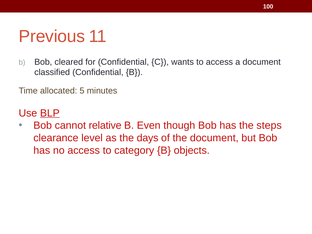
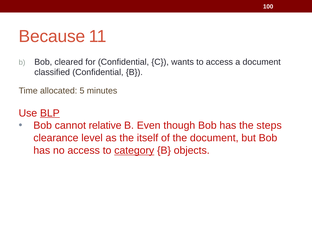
Previous: Previous -> Because (52, 36)
days: days -> itself (148, 138)
category underline: none -> present (134, 151)
